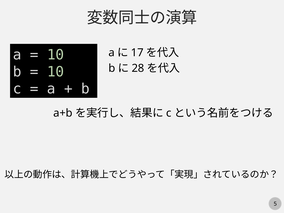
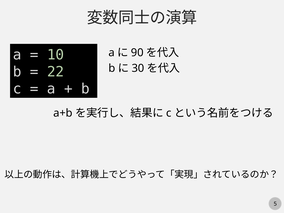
17: 17 -> 90 (137, 53)
28: 28 -> 30 (138, 68)
10: 10 -> 22 (56, 72)
